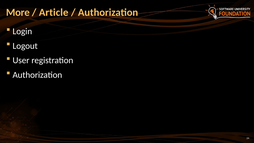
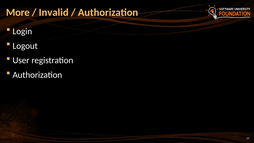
Article: Article -> Invalid (54, 12)
